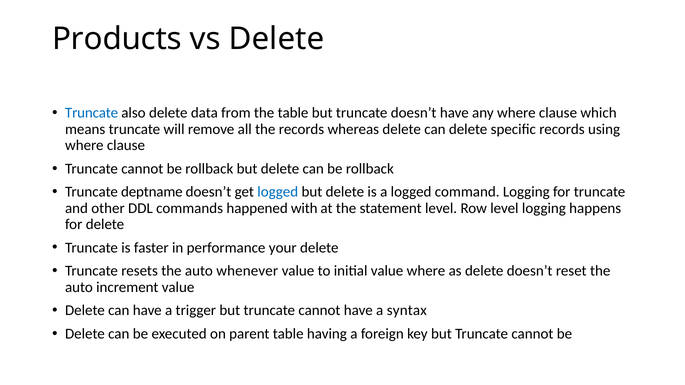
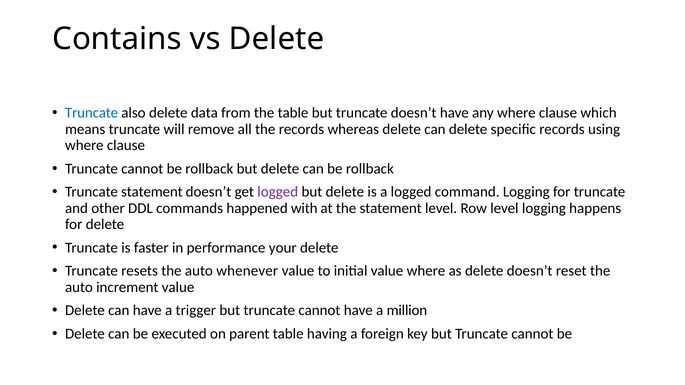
Products: Products -> Contains (117, 39)
Truncate deptname: deptname -> statement (152, 192)
logged colour: blue -> purple (278, 192)
syntax: syntax -> million (407, 311)
